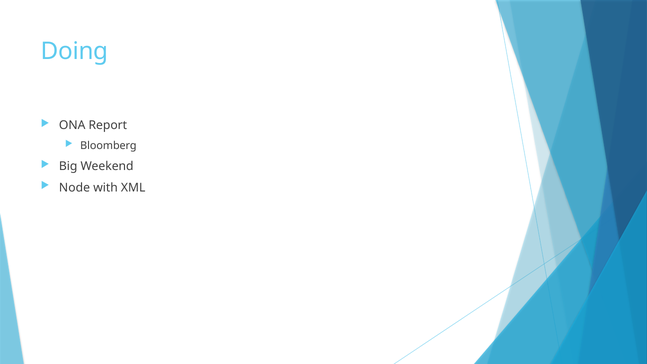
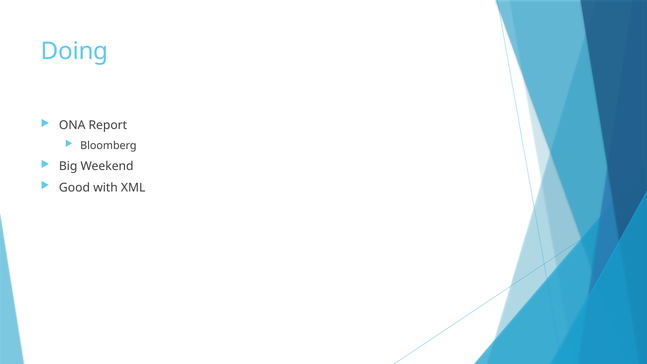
Node: Node -> Good (75, 187)
